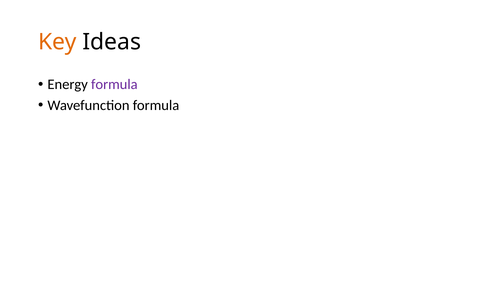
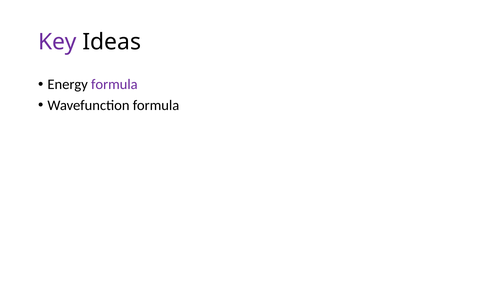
Key colour: orange -> purple (57, 42)
